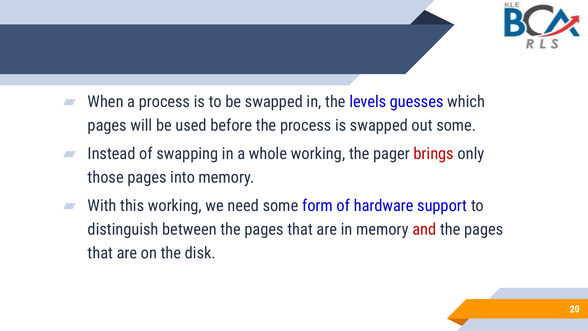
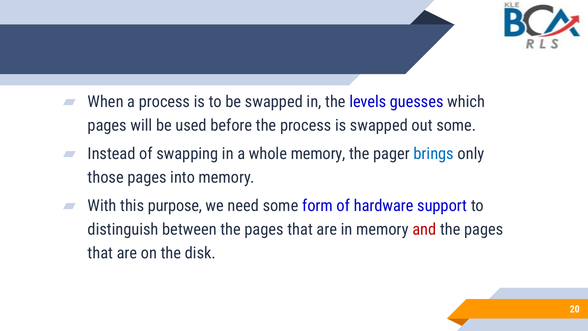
whole working: working -> memory (318, 154)
brings colour: red -> blue (434, 154)
this working: working -> purpose (175, 206)
